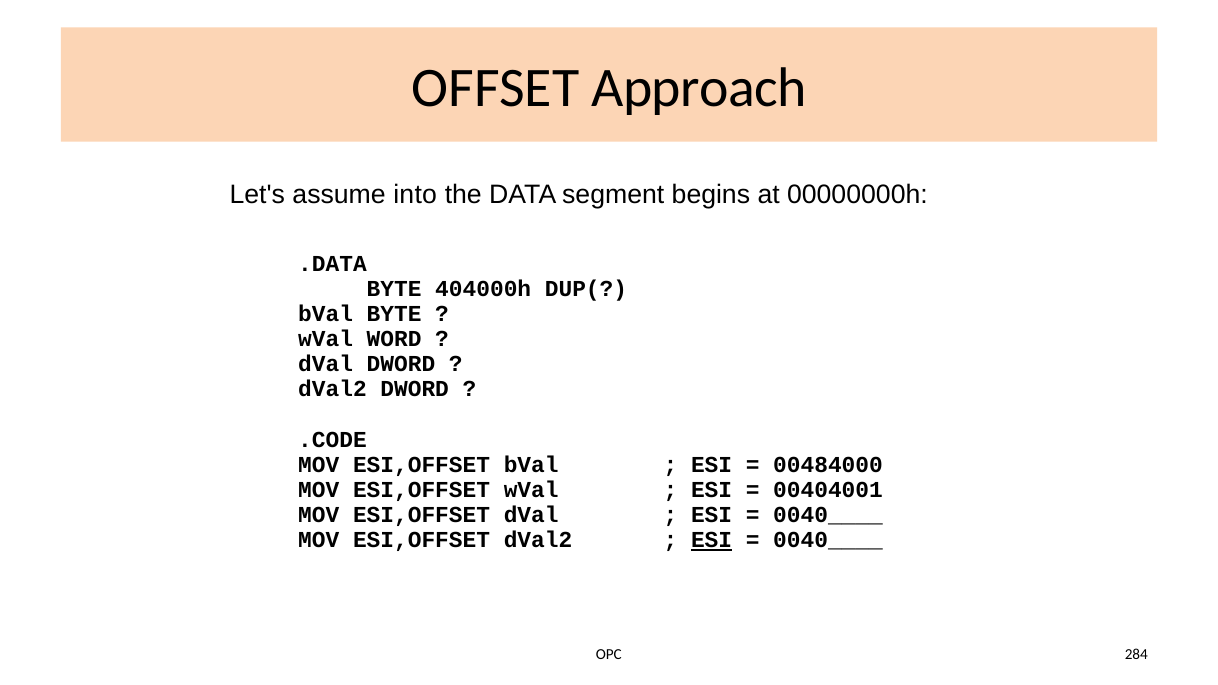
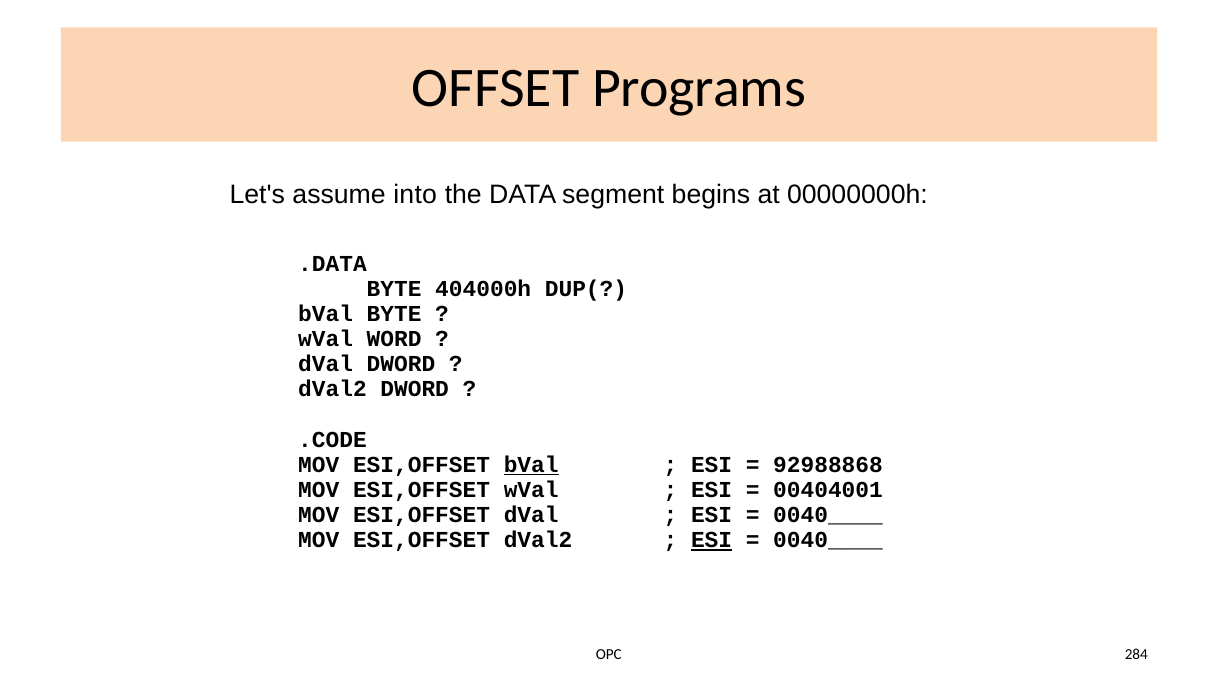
Approach: Approach -> Programs (699, 88)
bVal underline: none -> present (531, 465)
00484000: 00484000 -> 92988868 (828, 465)
